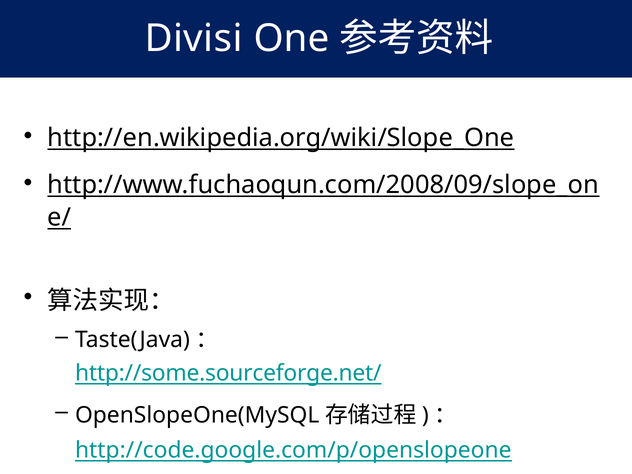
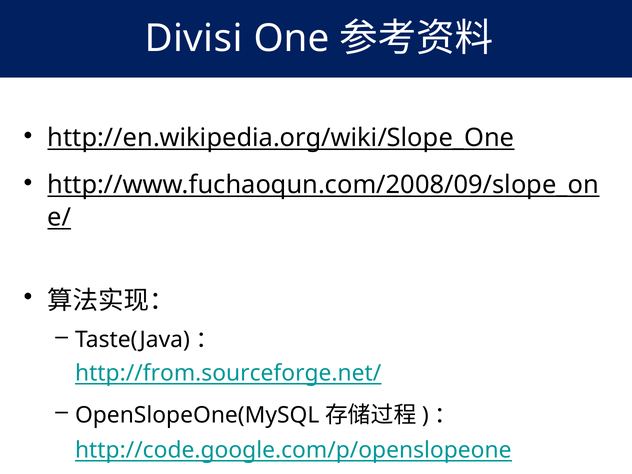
http://some.sourceforge.net/: http://some.sourceforge.net/ -> http://from.sourceforge.net/ (228, 373)
